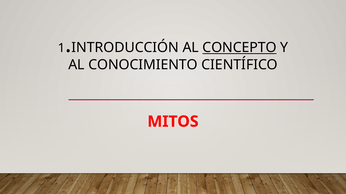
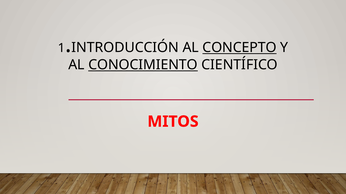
CONOCIMIENTO underline: none -> present (143, 65)
